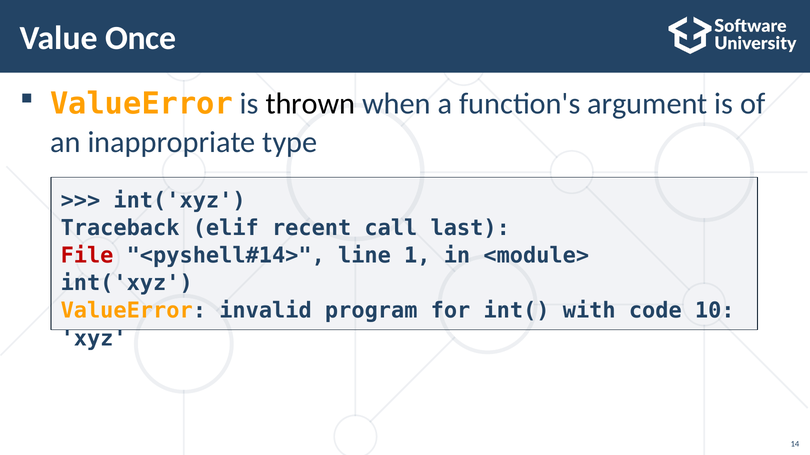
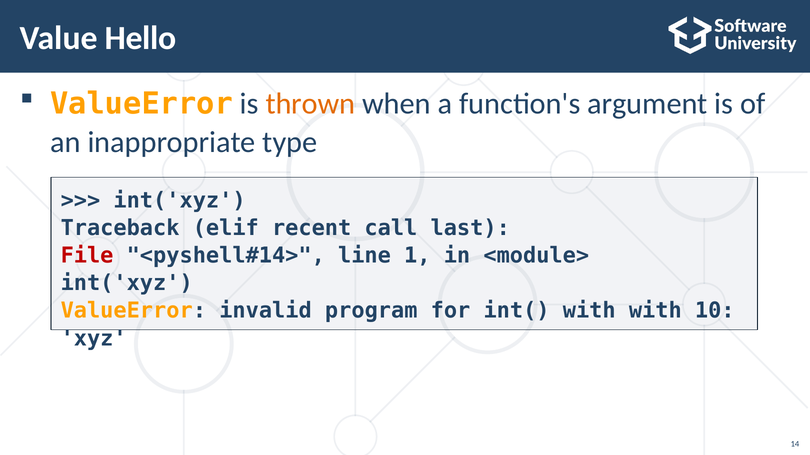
Once: Once -> Hello (141, 38)
thrown colour: black -> orange (310, 104)
with code: code -> with (655, 311)
